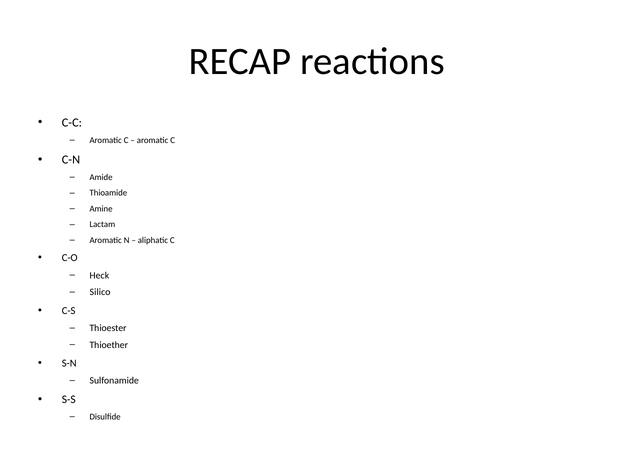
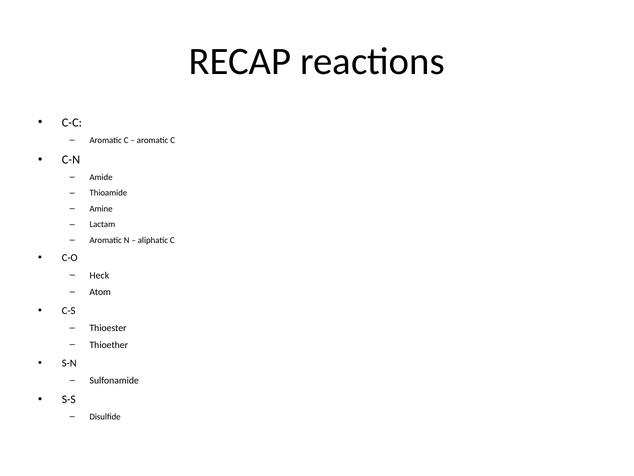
Silico: Silico -> Atom (100, 292)
